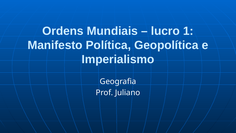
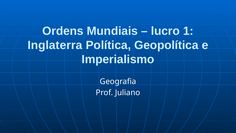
Manifesto: Manifesto -> Inglaterra (55, 45)
